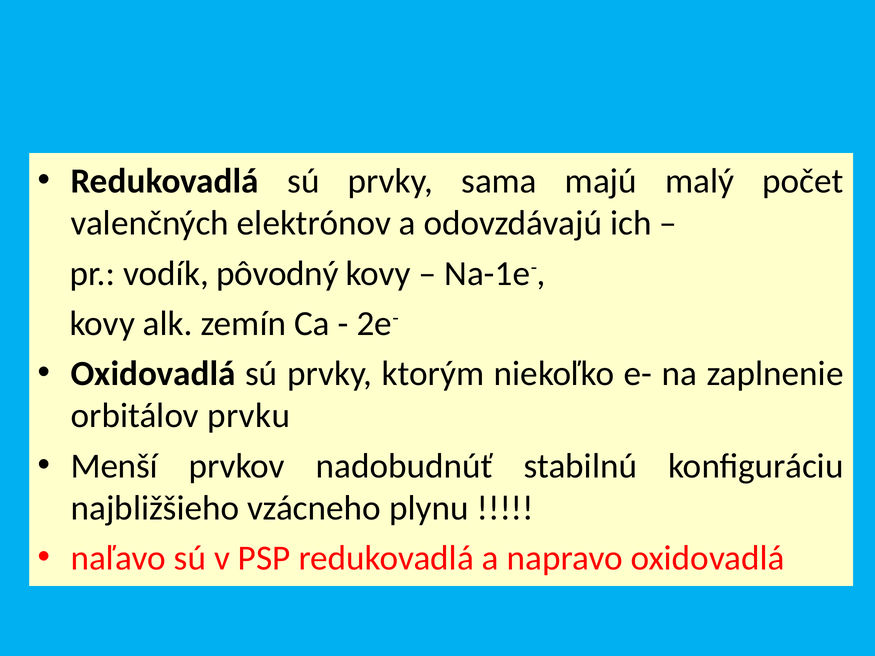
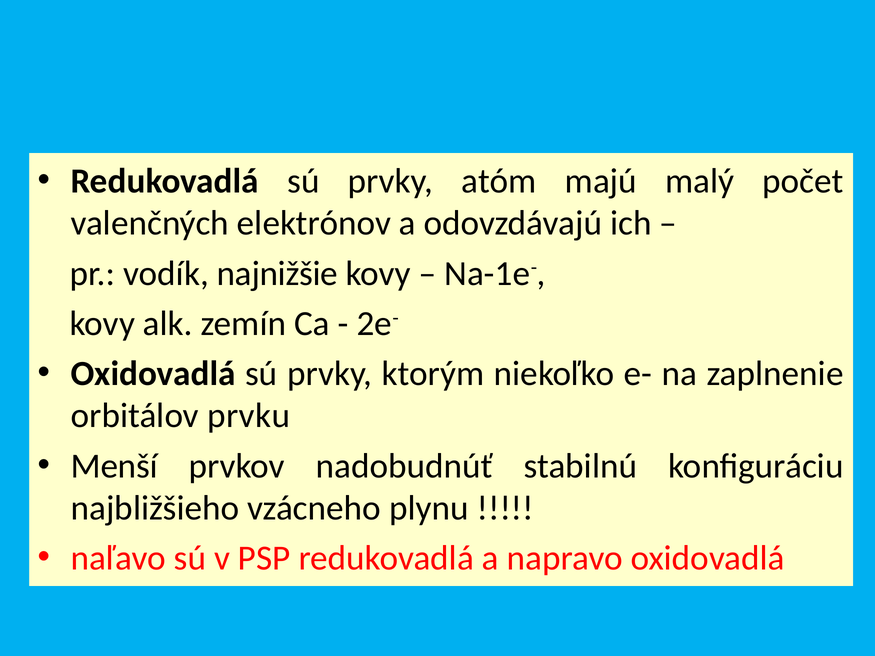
sama: sama -> atóm (499, 181)
pôvodný: pôvodný -> najnižšie (277, 274)
